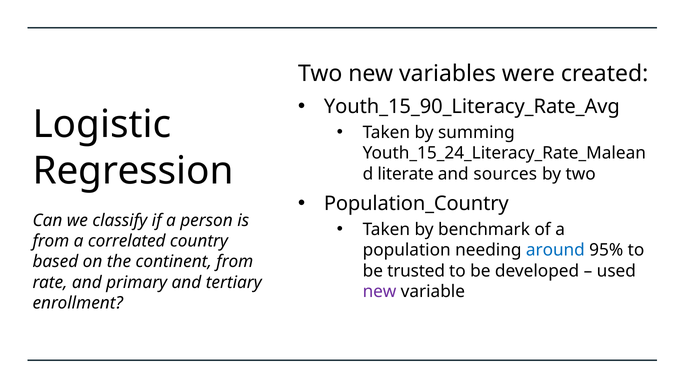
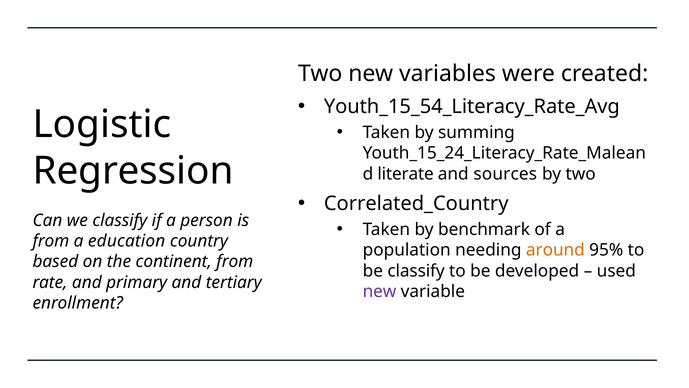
Youth_15_90_Literacy_Rate_Avg: Youth_15_90_Literacy_Rate_Avg -> Youth_15_54_Literacy_Rate_Avg (472, 107)
Population_Country: Population_Country -> Correlated_Country (416, 204)
correlated: correlated -> education (127, 241)
around colour: blue -> orange (555, 250)
be trusted: trusted -> classify (416, 271)
